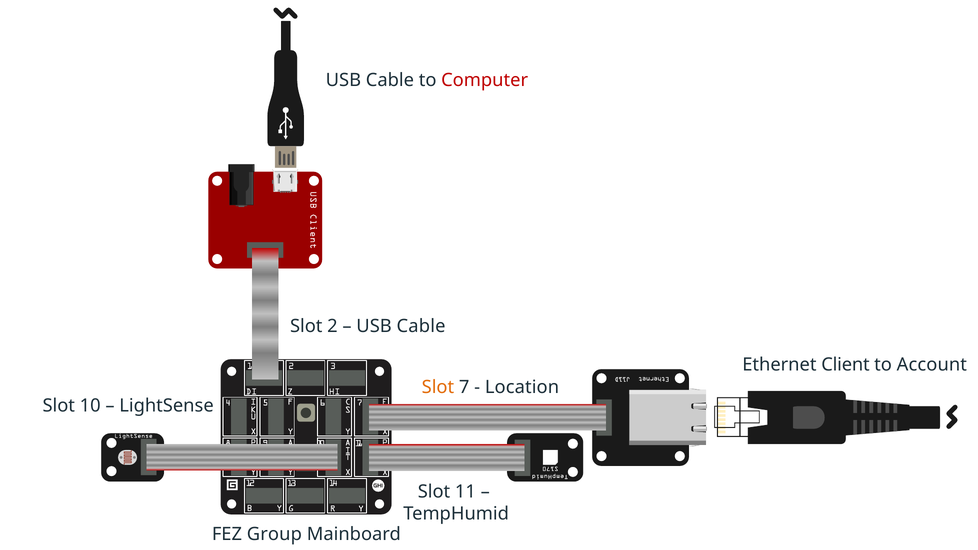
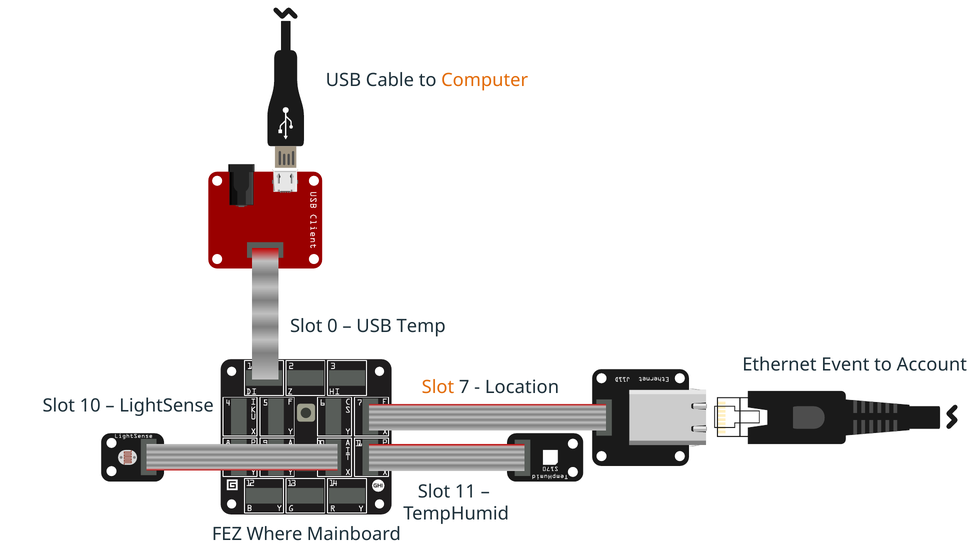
Computer colour: red -> orange (485, 80)
2: 2 -> 0 (332, 326)
Cable: Cable -> Temp (421, 326)
Client: Client -> Event (845, 365)
Group: Group -> Where (275, 534)
